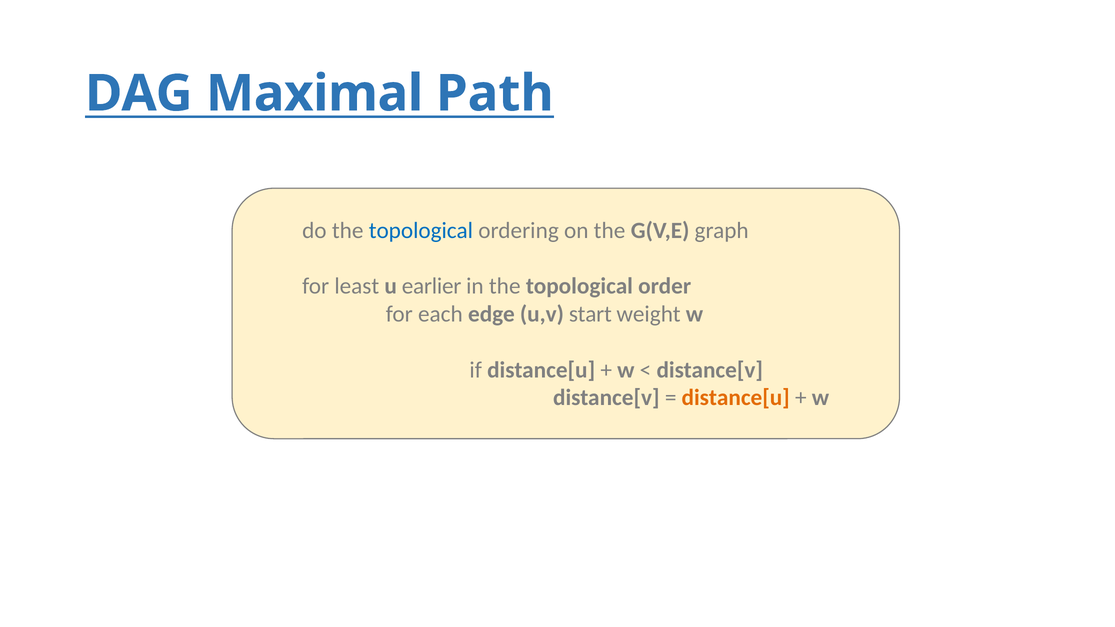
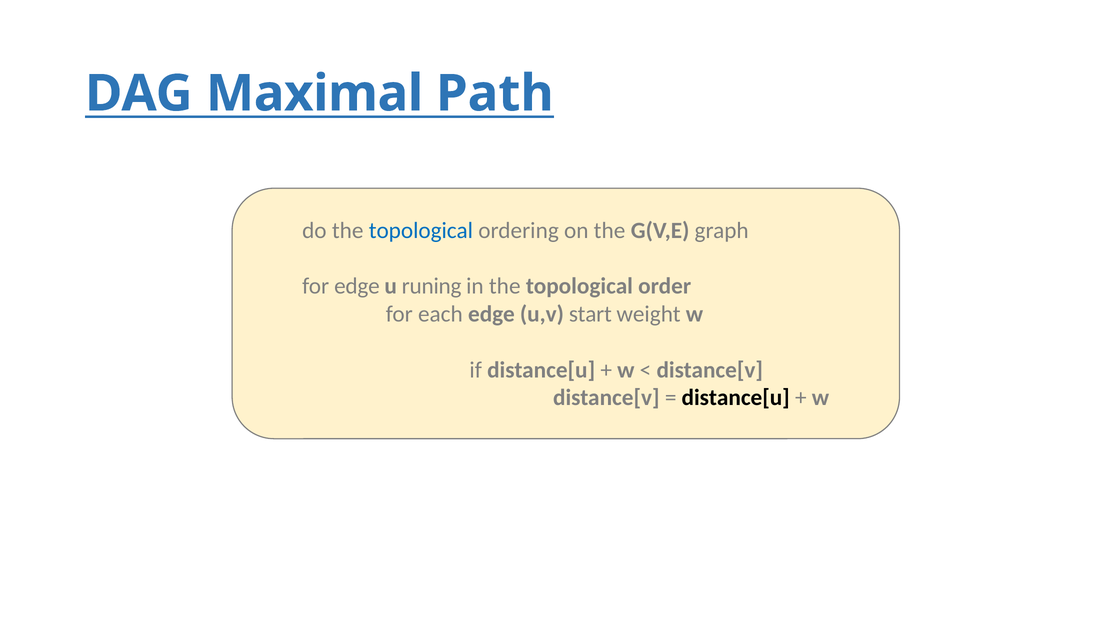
for least: least -> edge (357, 286)
earlier: earlier -> runing (432, 286)
distance[u colour: orange -> black (736, 398)
